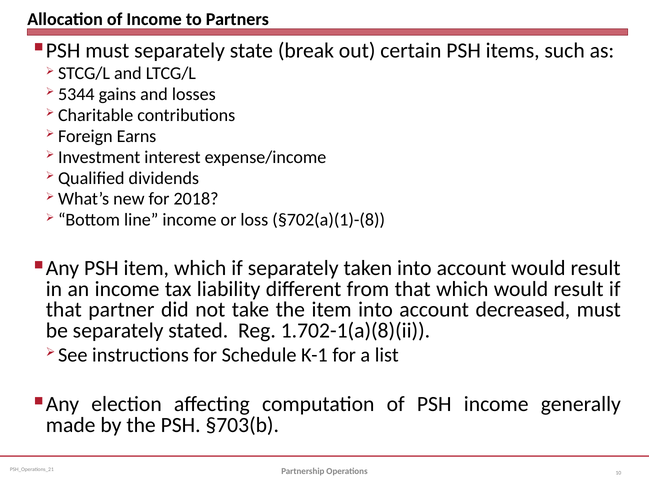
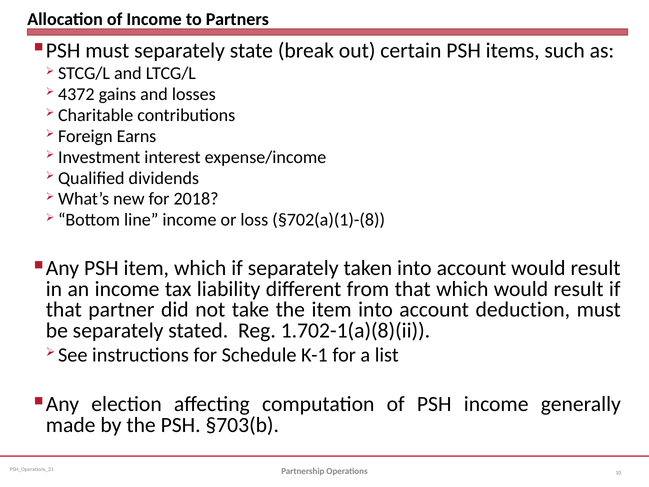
5344: 5344 -> 4372 (76, 94)
decreased: decreased -> deduction (523, 310)
